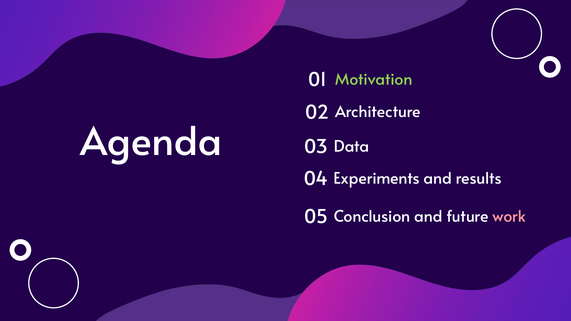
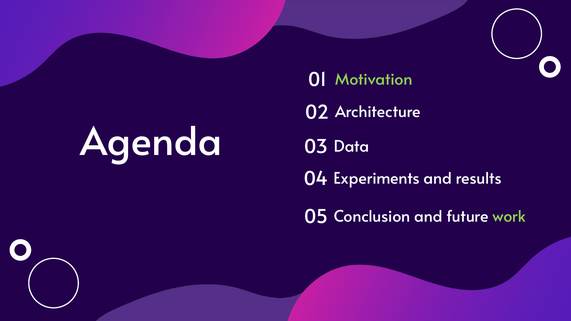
work colour: pink -> light green (509, 217)
